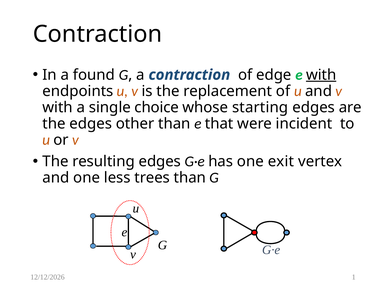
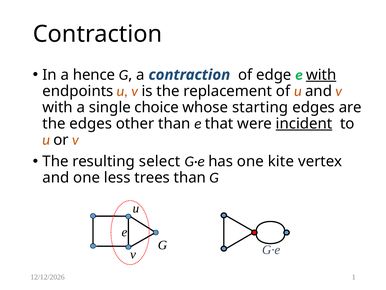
found: found -> hence (94, 75)
incident underline: none -> present (304, 123)
resulting edges: edges -> select (160, 161)
exit: exit -> kite (281, 161)
